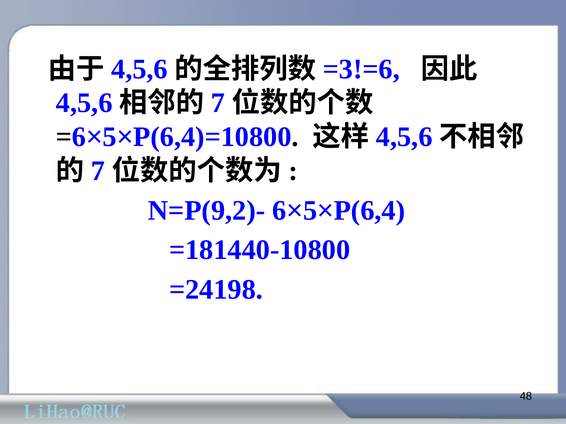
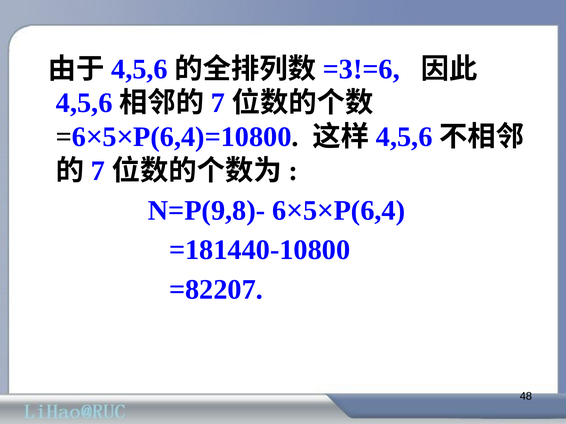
N=P(9,2)-: N=P(9,2)- -> N=P(9,8)- (207, 211)
=24198: =24198 -> =82207 (216, 290)
